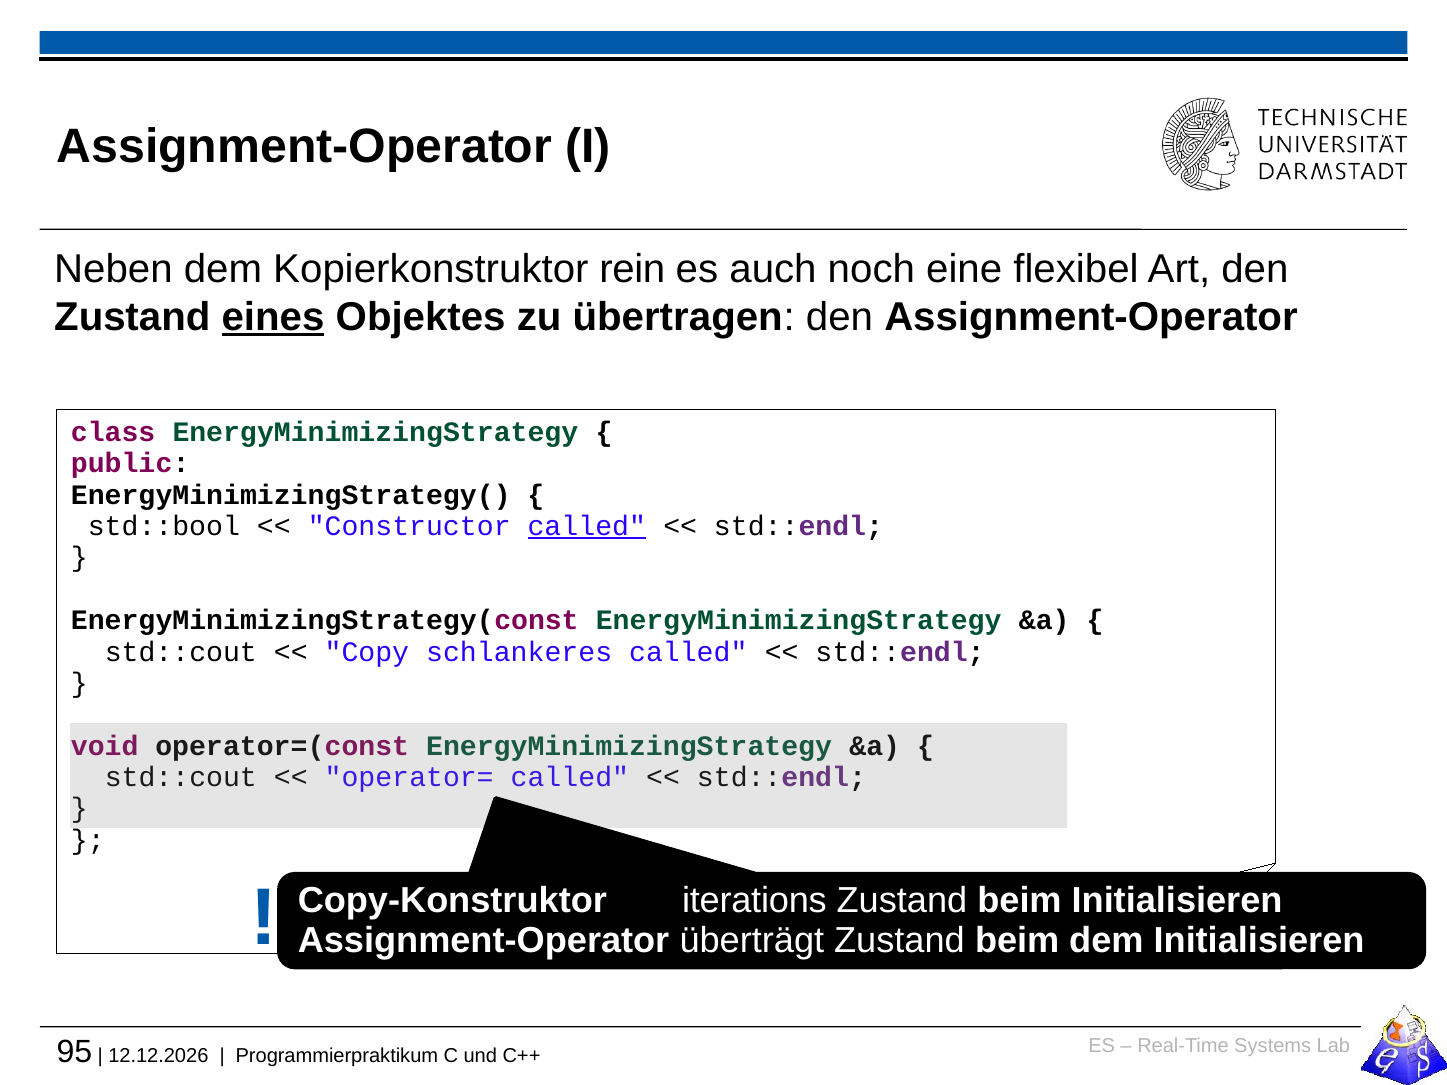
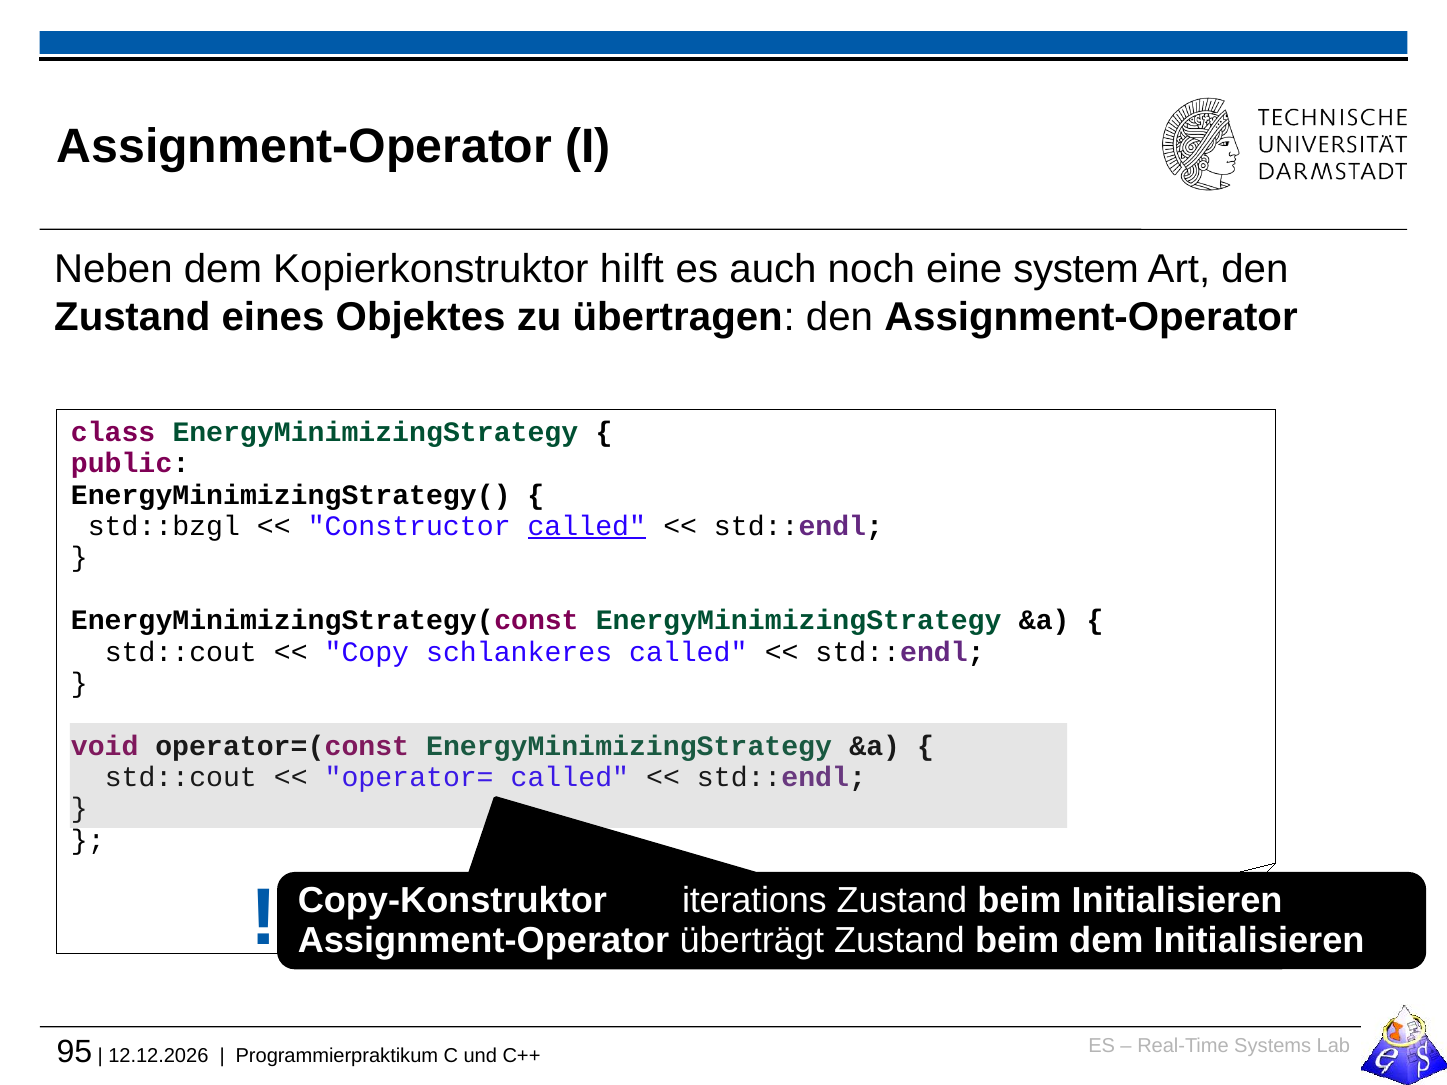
rein: rein -> hilft (632, 269)
flexibel: flexibel -> system (1076, 269)
eines underline: present -> none (273, 317)
std::bool: std::bool -> std::bzgl (164, 526)
